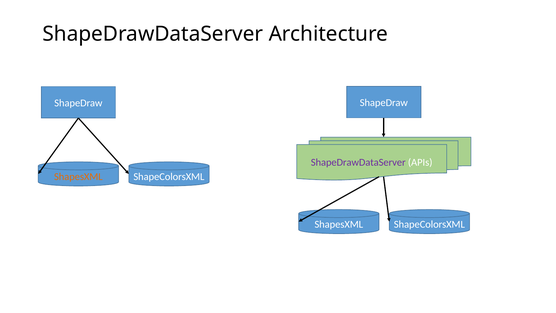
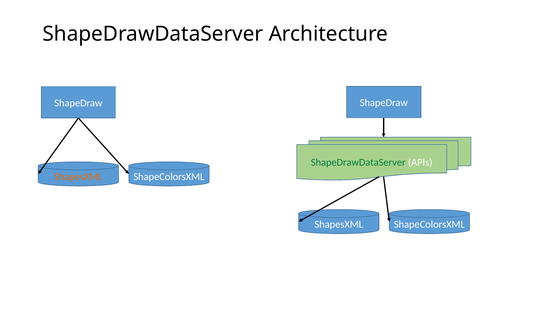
ShapeDrawDataServer colour: purple -> green (358, 162)
